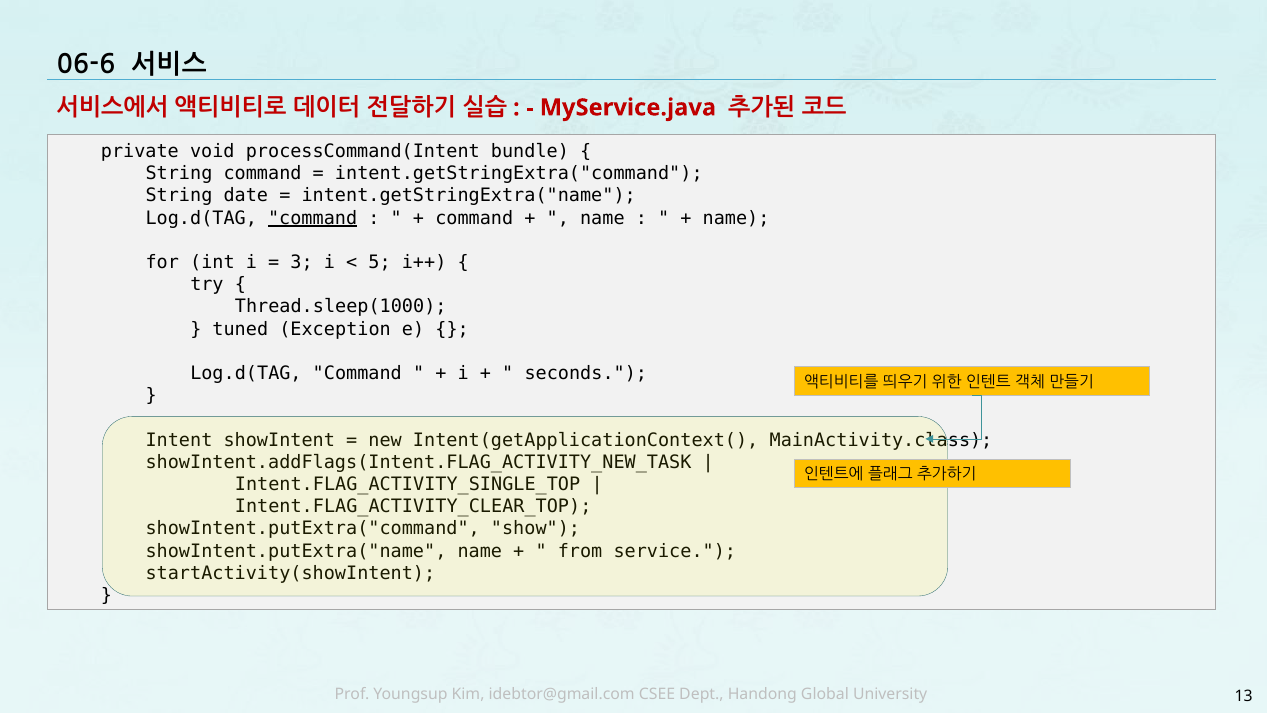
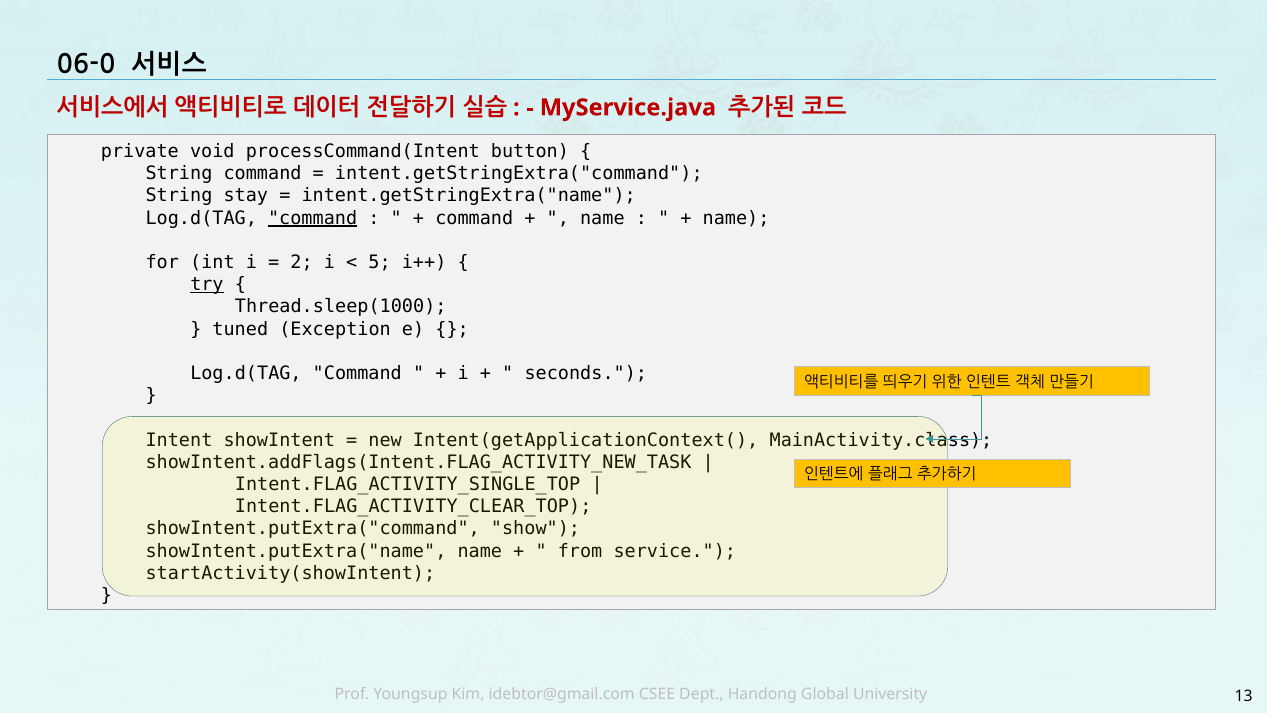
06-6: 06-6 -> 06-0 (86, 65)
bundle: bundle -> button (530, 151)
date: date -> stay (246, 196)
3: 3 -> 2 (302, 262)
try underline: none -> present (207, 285)
